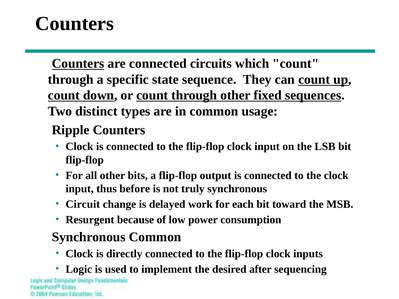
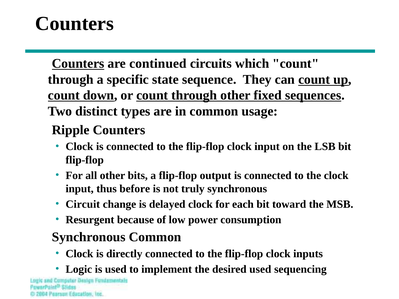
are connected: connected -> continued (158, 64)
delayed work: work -> clock (200, 204)
desired after: after -> used (260, 270)
